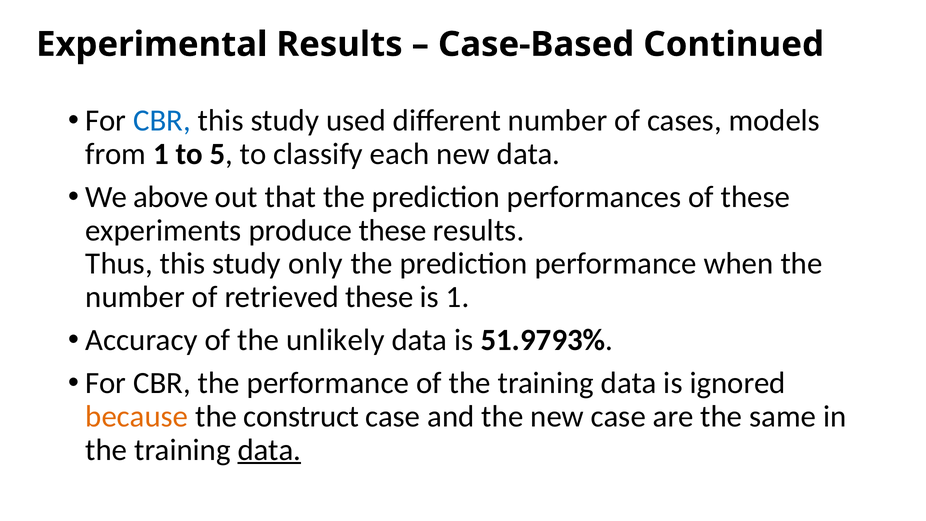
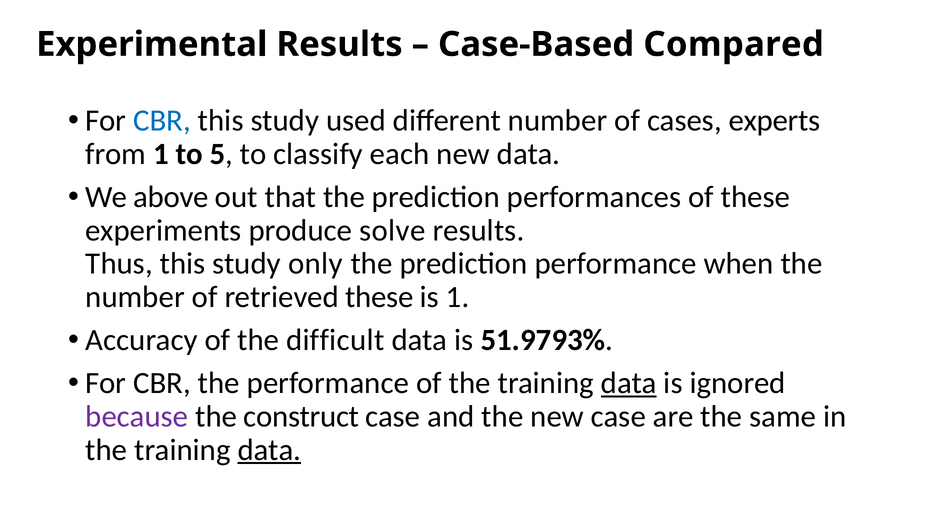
Continued: Continued -> Compared (734, 44)
models: models -> experts (774, 121)
produce these: these -> solve (392, 230)
unlikely: unlikely -> difficult (335, 340)
data underline: none -> present (629, 383)
because colour: orange -> purple (137, 416)
